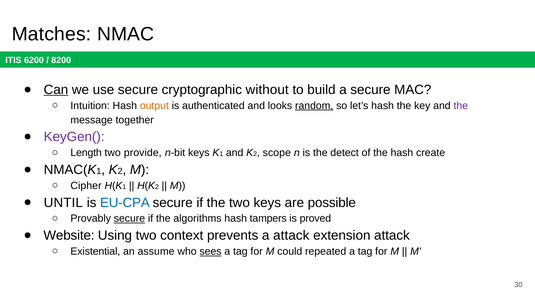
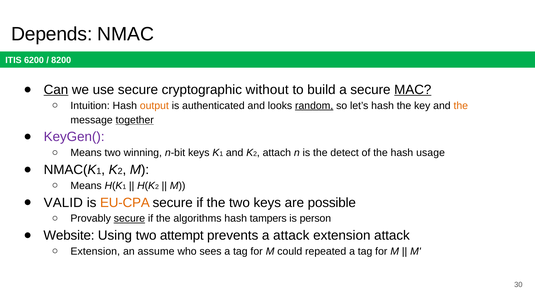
Matches: Matches -> Depends (52, 34)
MAC underline: none -> present (413, 90)
the colour: purple -> orange (461, 106)
together underline: none -> present (135, 120)
Length: Length -> Means (86, 153)
provide: provide -> winning (143, 153)
scope: scope -> attach (277, 153)
create: create -> usage (431, 153)
Cipher: Cipher -> Means (86, 186)
UNTIL: UNTIL -> VALID (63, 203)
EU-CPA colour: blue -> orange (125, 203)
proved: proved -> person (315, 219)
context: context -> attempt (182, 235)
Existential: Existential -> Extension (95, 251)
sees underline: present -> none (211, 251)
